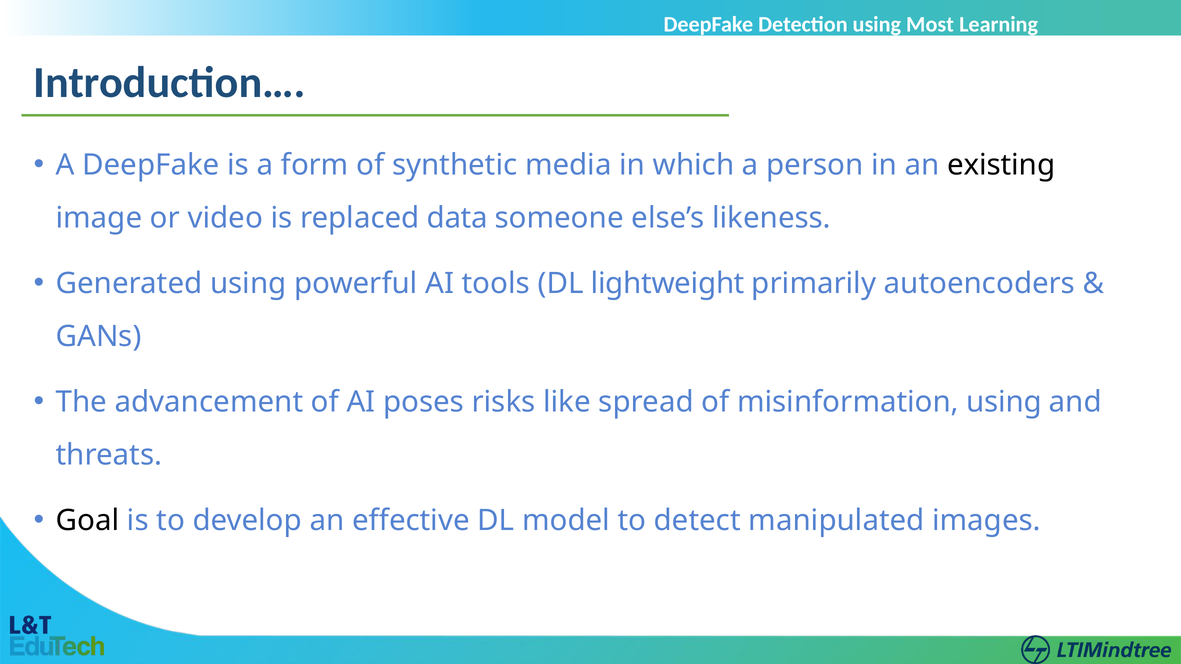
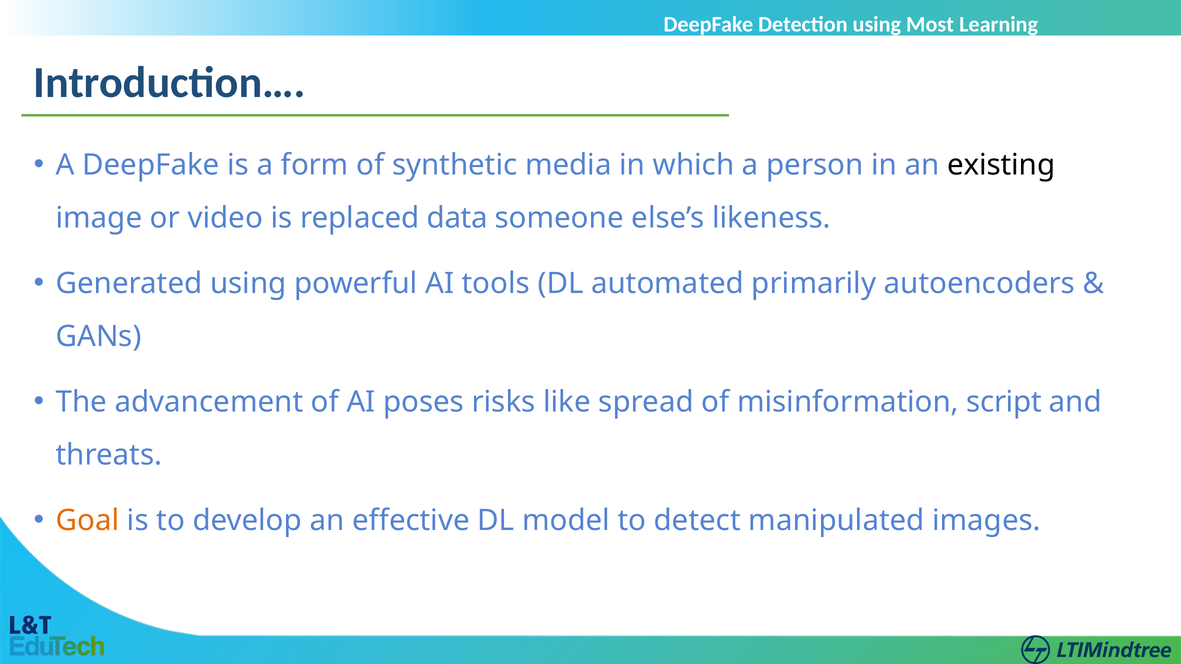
lightweight: lightweight -> automated (668, 284)
misinformation using: using -> script (1004, 402)
Goal colour: black -> orange (88, 521)
